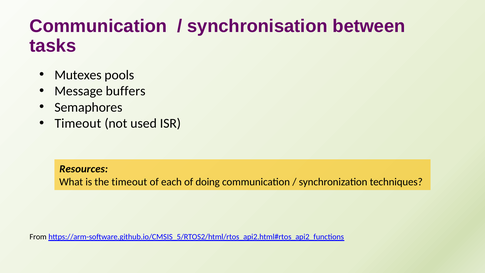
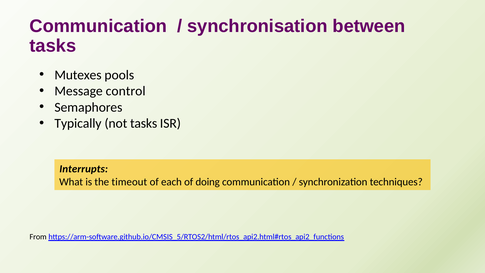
buffers: buffers -> control (126, 91)
Timeout: Timeout -> Typically (78, 123)
not used: used -> tasks (144, 123)
Resources: Resources -> Interrupts (84, 169)
